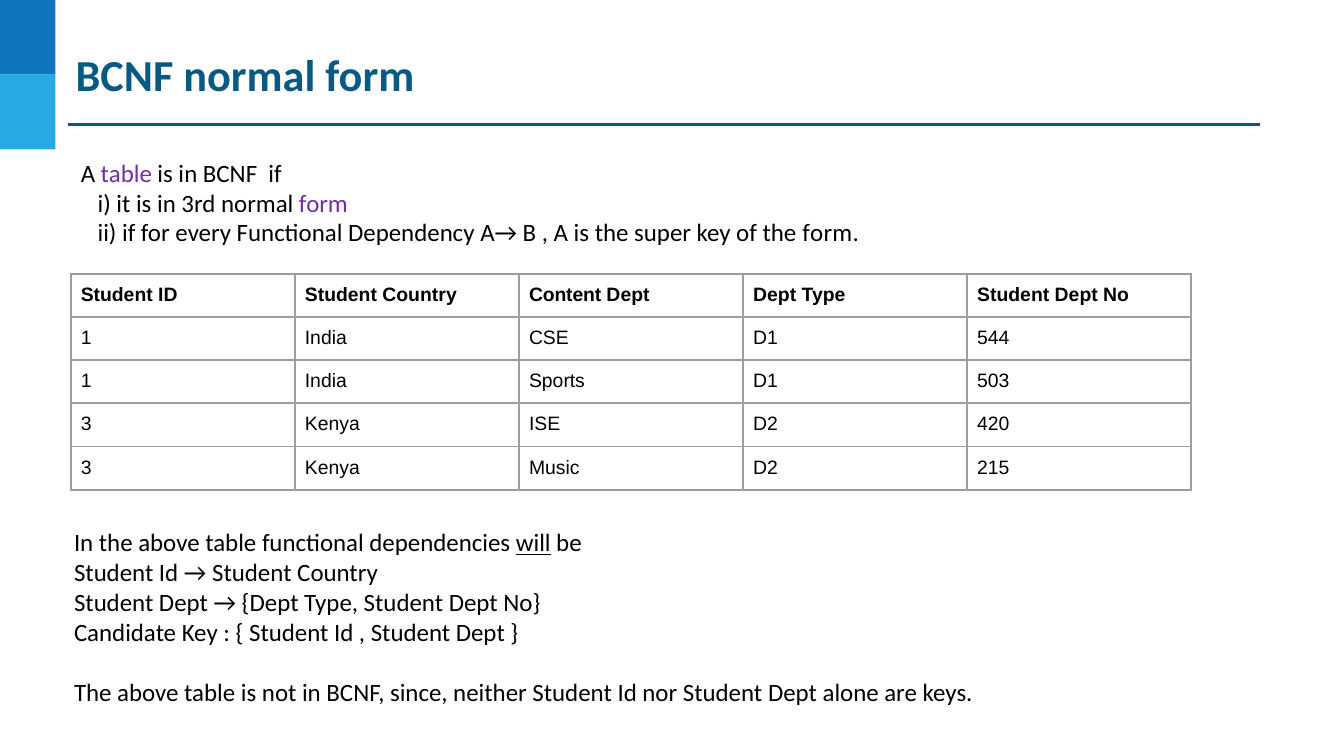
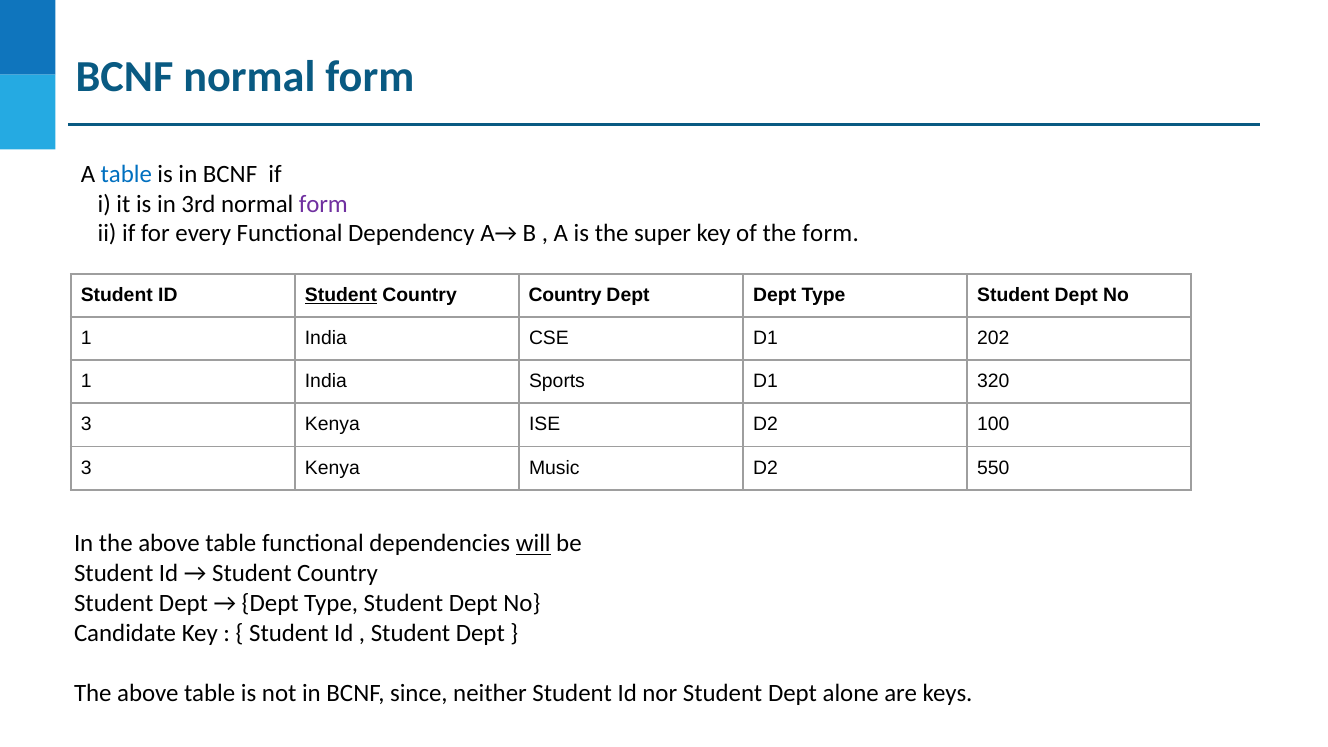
table colour: purple -> blue (126, 174)
Student underline: none -> present (341, 295)
Country Content: Content -> Country (565, 295)
544: 544 -> 202 (993, 338)
503: 503 -> 320 (993, 381)
420: 420 -> 100 (993, 424)
215: 215 -> 550 (993, 468)
